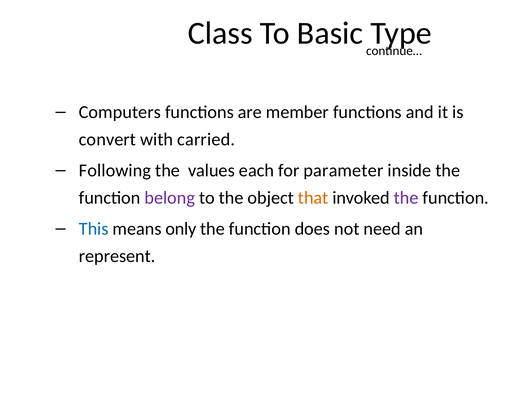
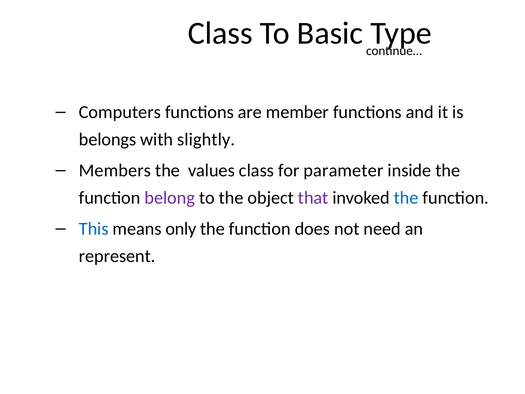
convert: convert -> belongs (108, 139)
carried: carried -> slightly (206, 139)
Following: Following -> Members (115, 170)
values each: each -> class (257, 170)
that colour: orange -> purple (313, 198)
the colour: purple -> blue (406, 198)
